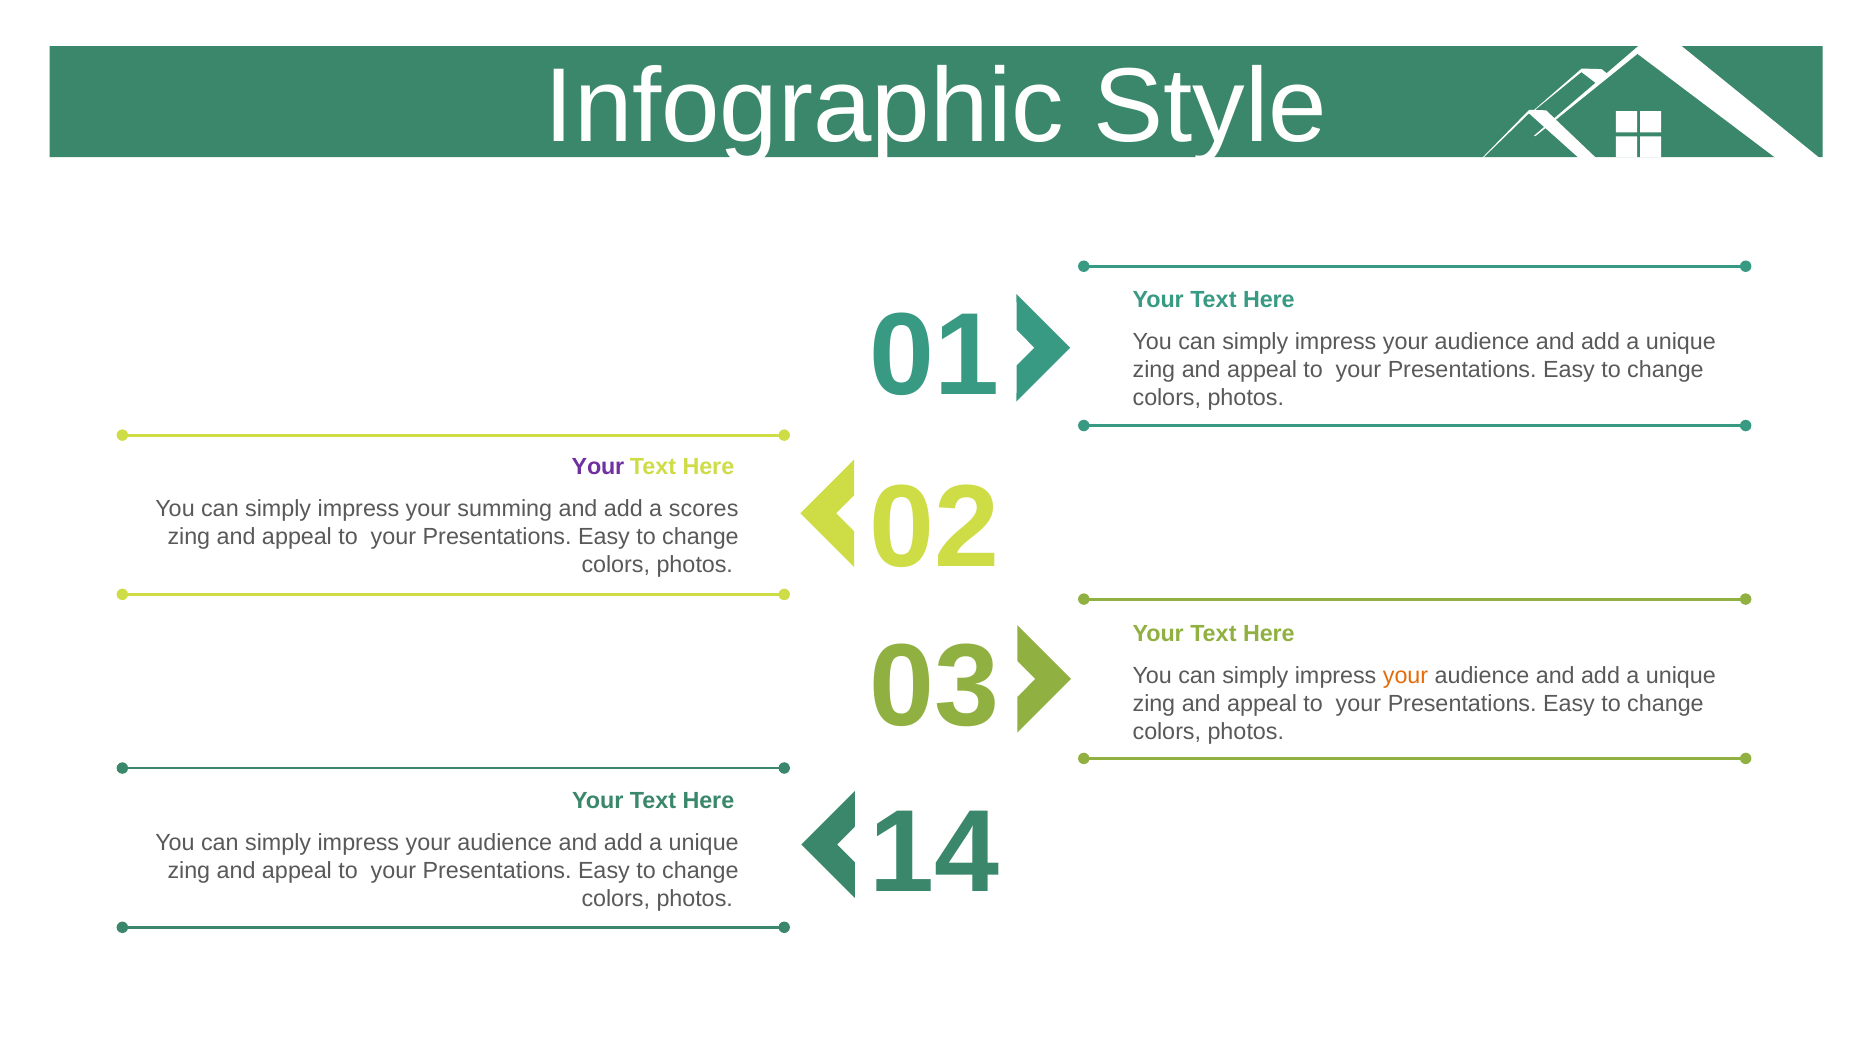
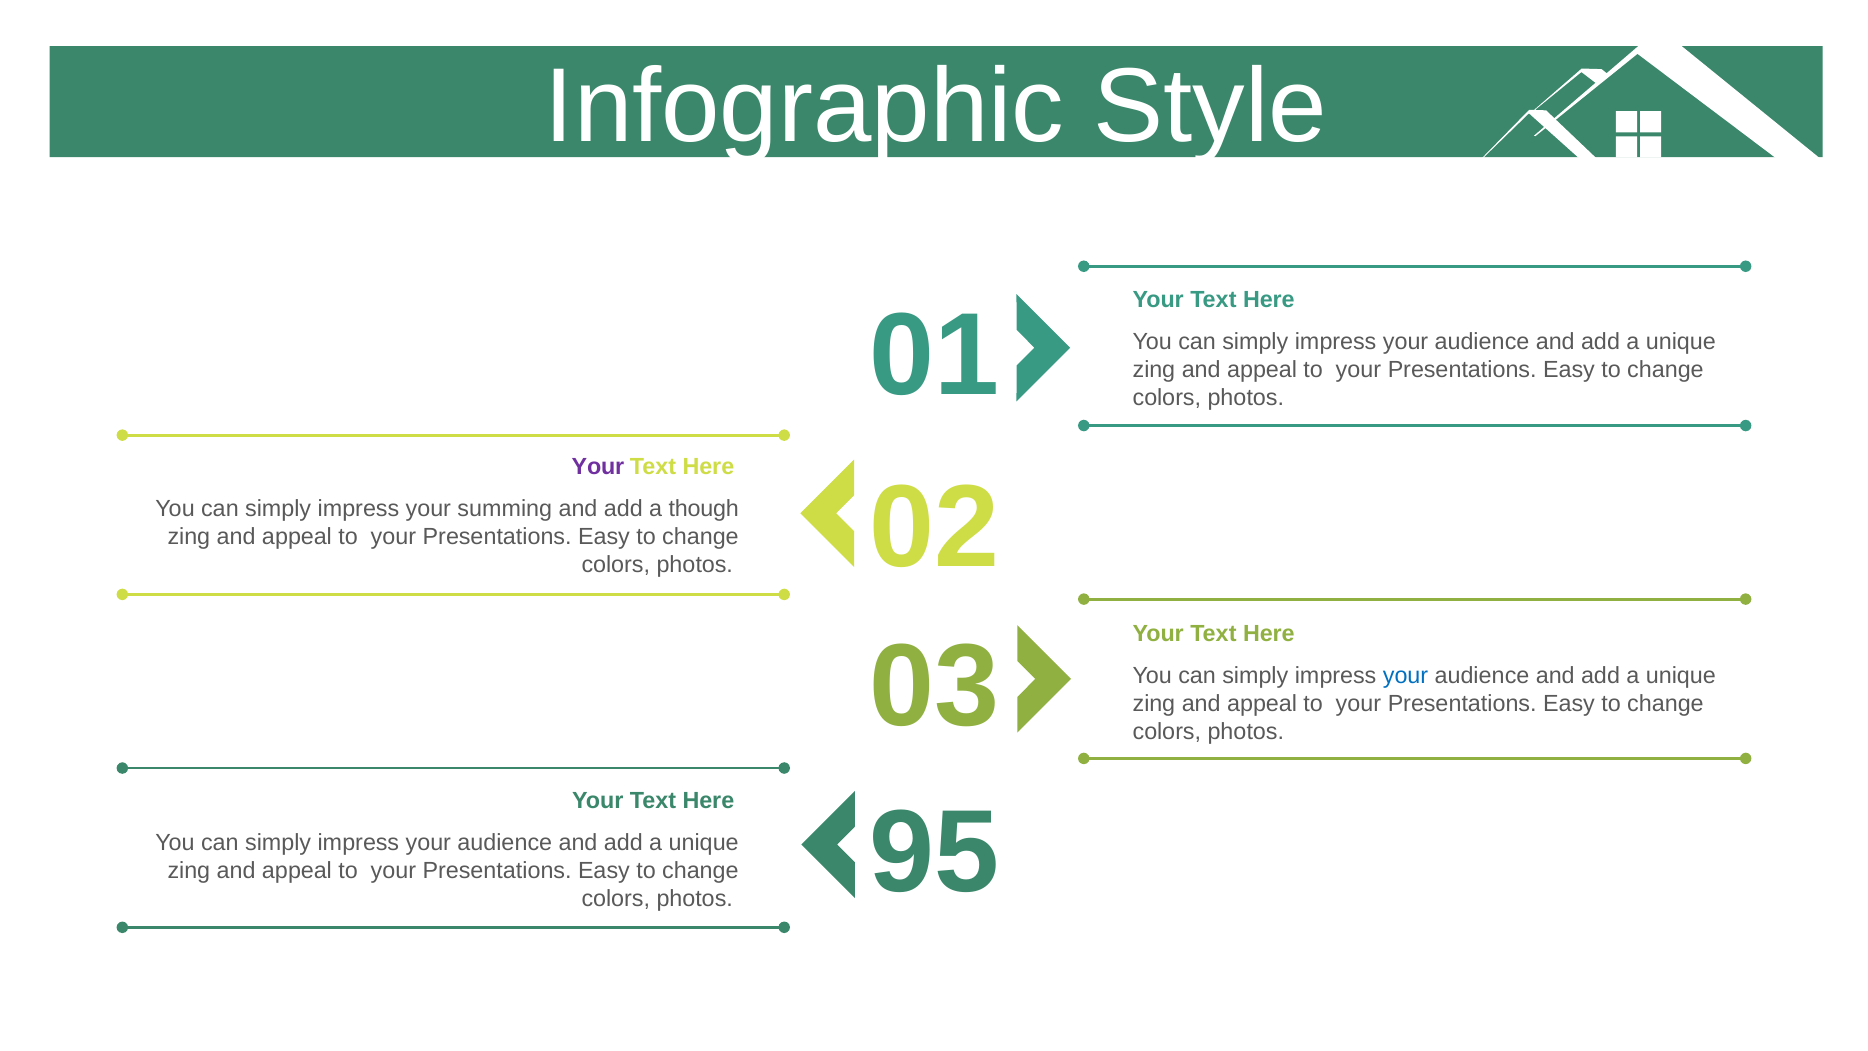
scores: scores -> though (704, 509)
your colour: orange -> blue (1406, 676)
14: 14 -> 95 (934, 852)
